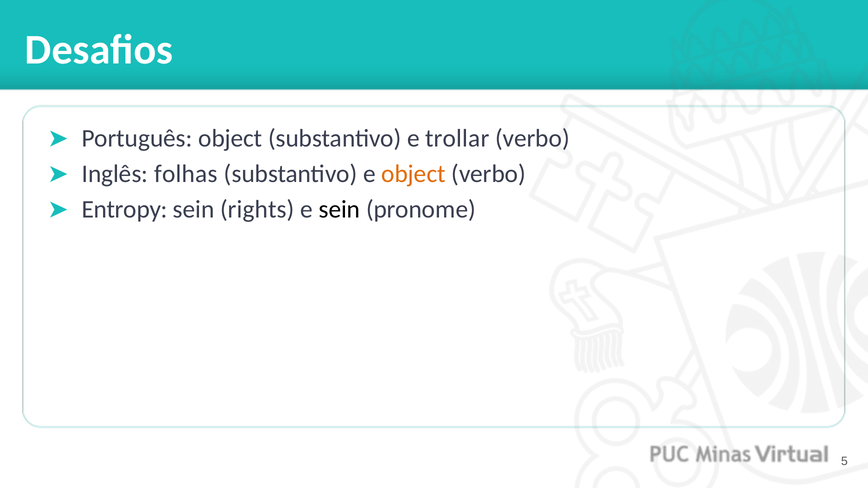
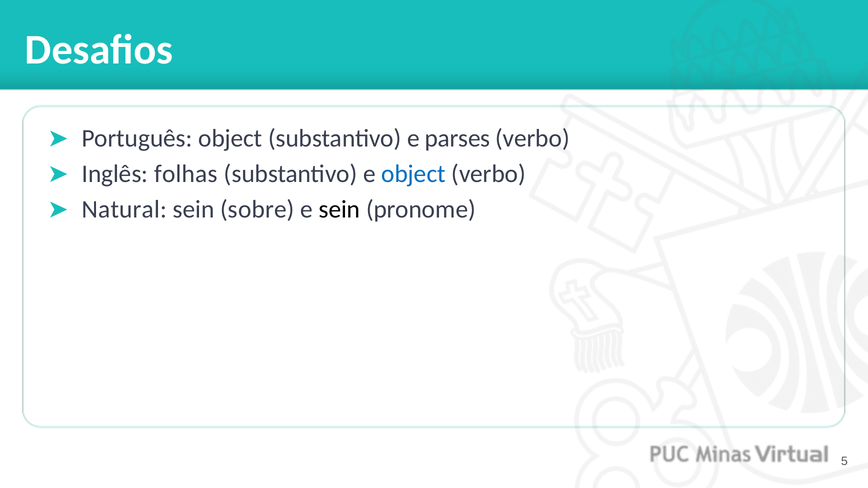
trollar: trollar -> parses (458, 138)
object colour: orange -> blue (413, 174)
Entropy: Entropy -> Natural (124, 210)
rights: rights -> sobre (257, 210)
